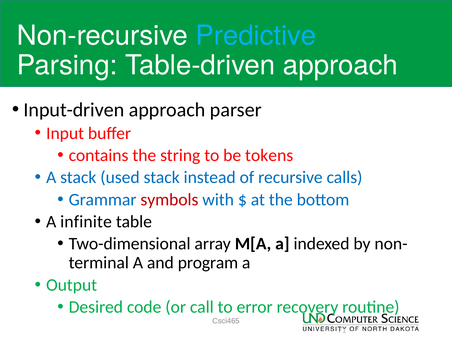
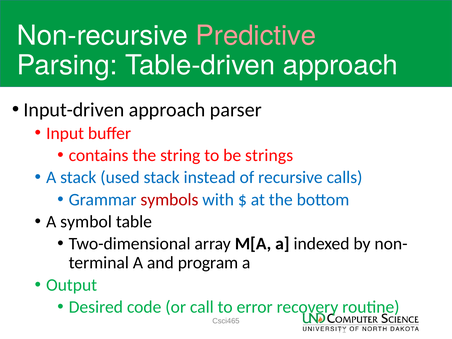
Predictive colour: light blue -> pink (256, 36)
tokens: tokens -> strings (269, 155)
infinite: infinite -> symbol (86, 222)
